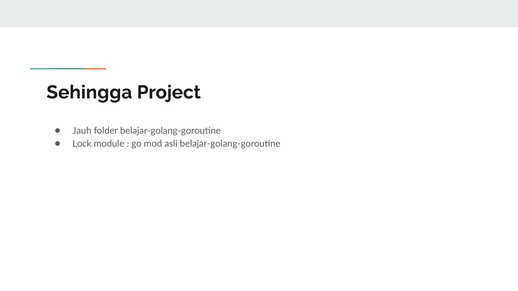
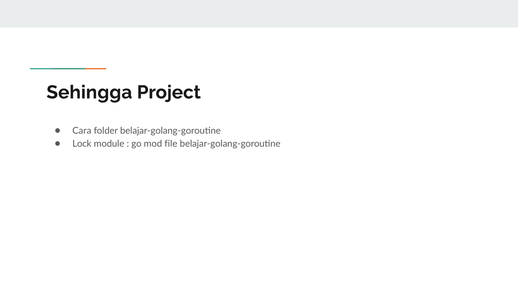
Jauh: Jauh -> Cara (82, 131)
asli: asli -> file (171, 144)
